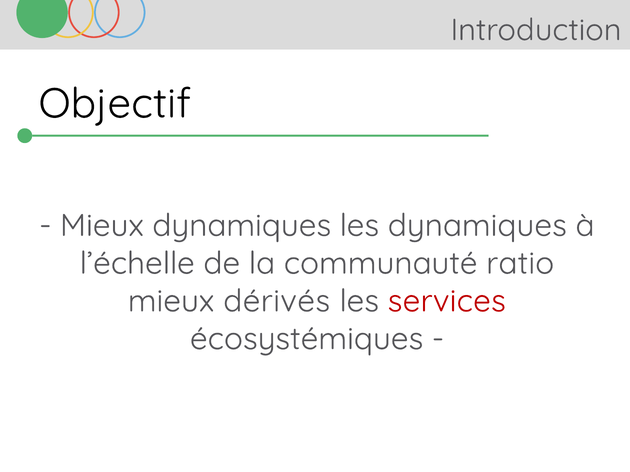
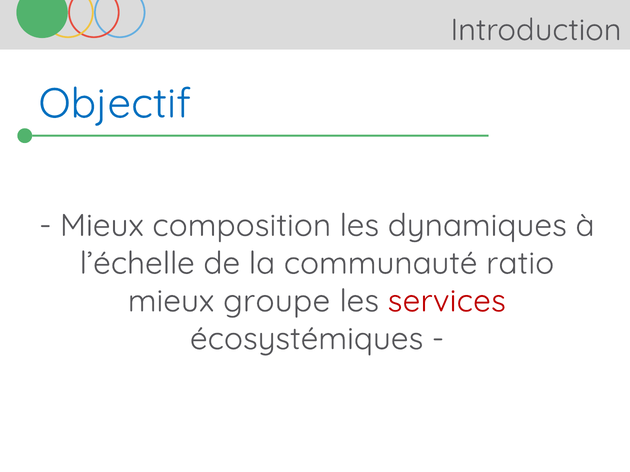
Objectif colour: black -> blue (115, 104)
Mieux dynamiques: dynamiques -> composition (242, 226)
dérivés: dérivés -> groupe (277, 301)
